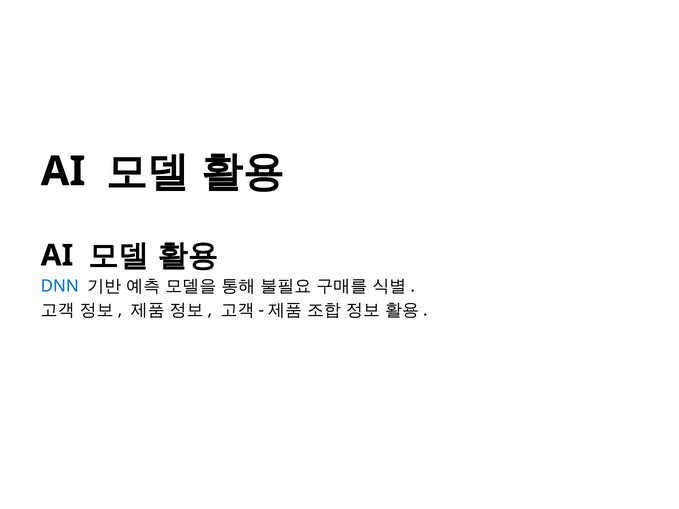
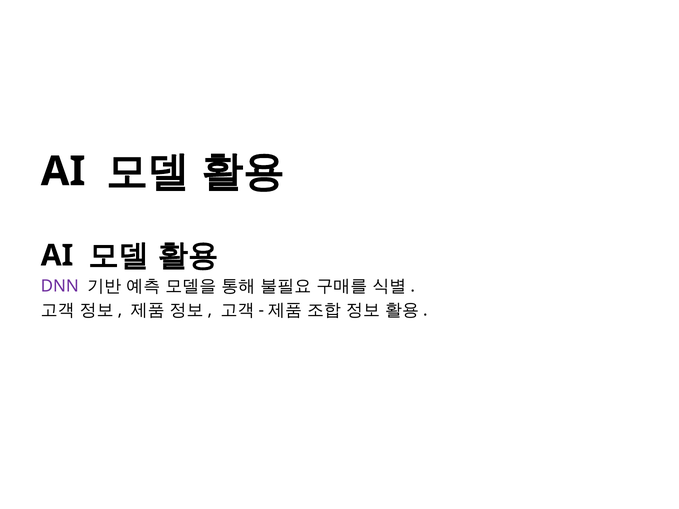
DNN colour: blue -> purple (60, 286)
